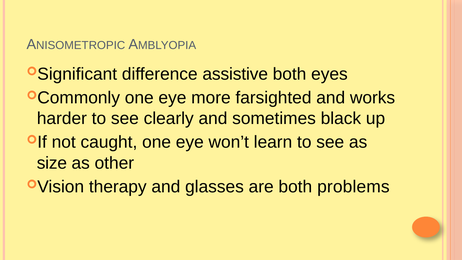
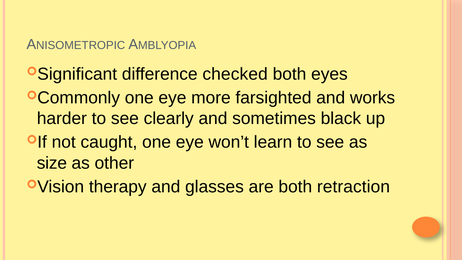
assistive: assistive -> checked (235, 74)
problems: problems -> retraction (353, 187)
